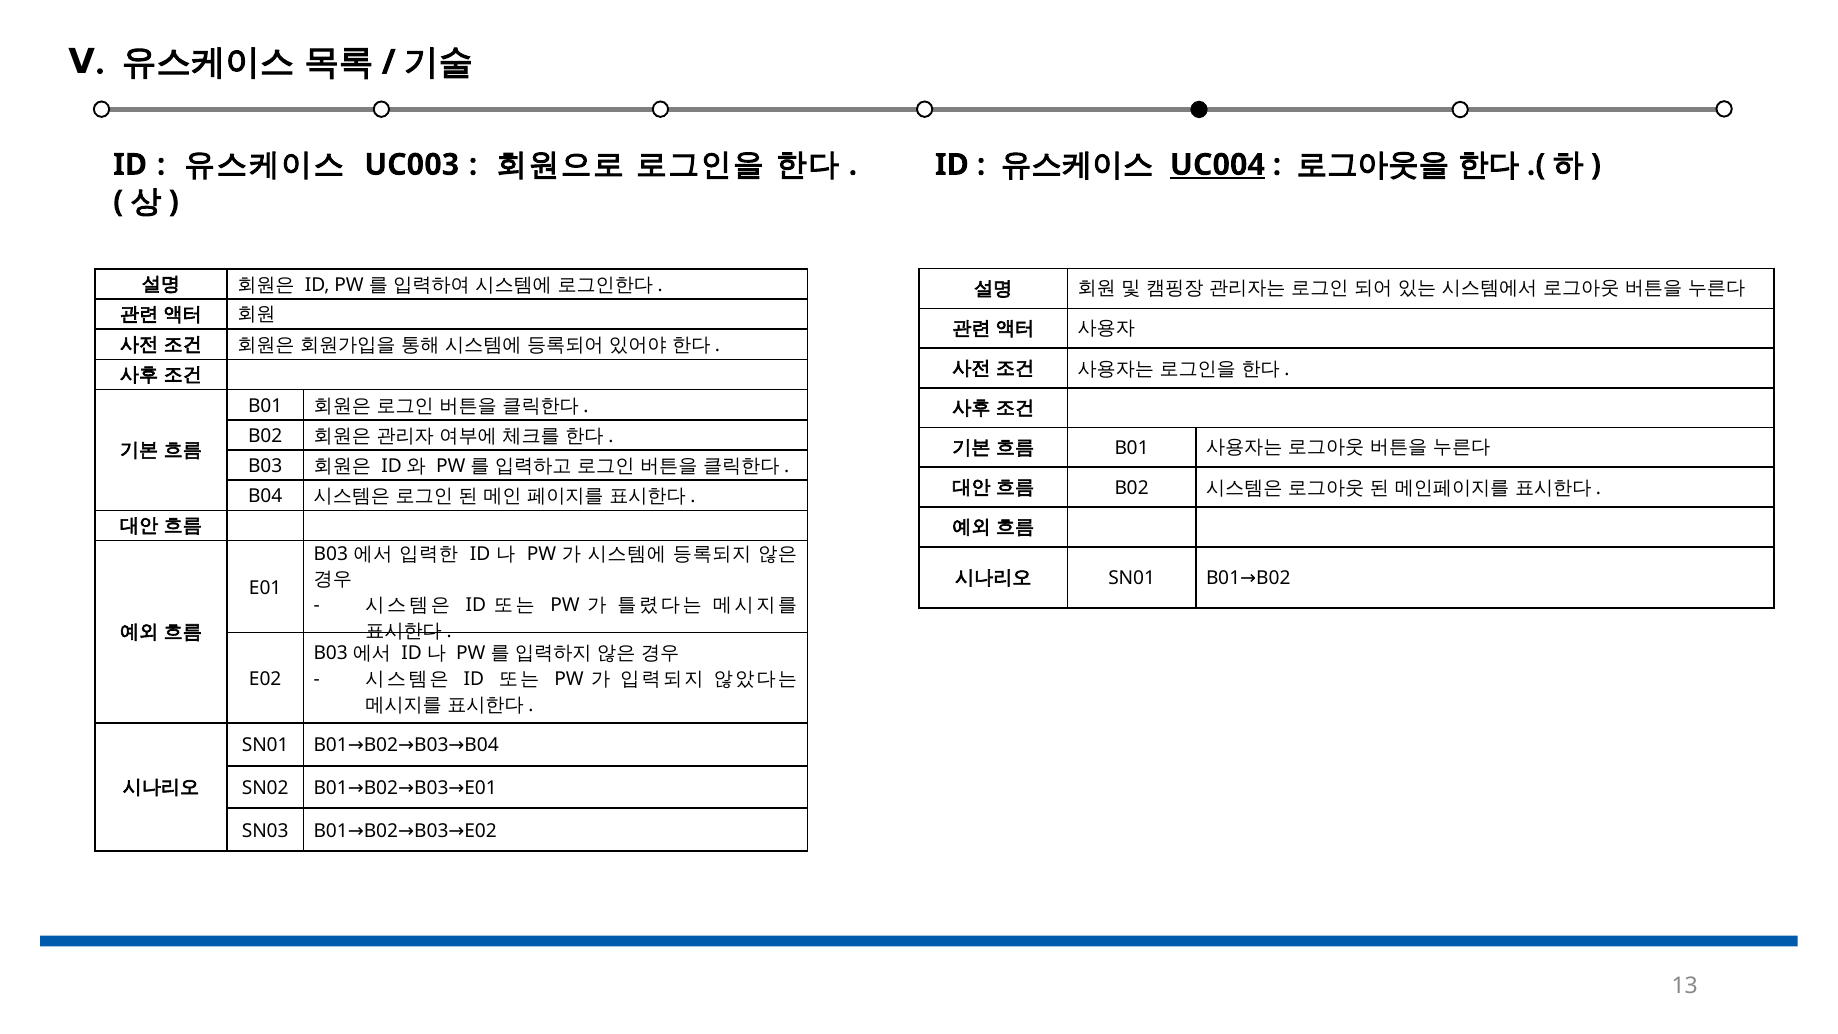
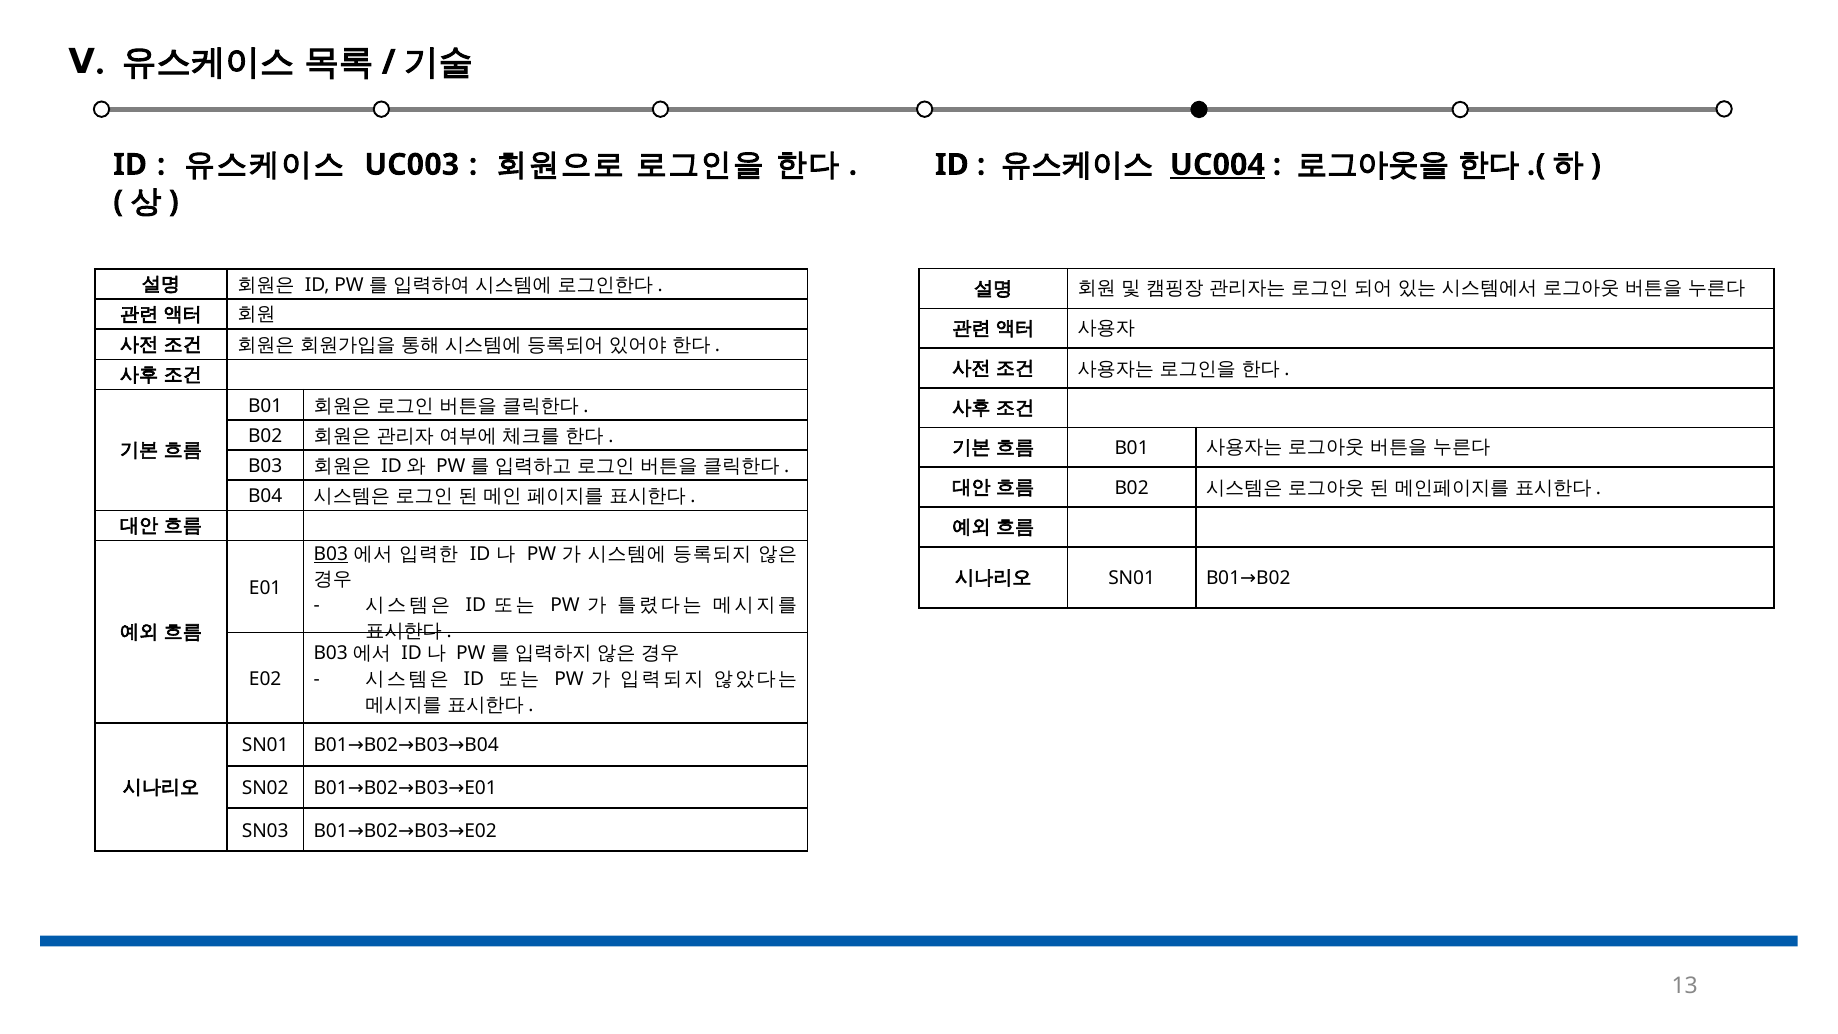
B03 underline: none -> present (331, 555)
